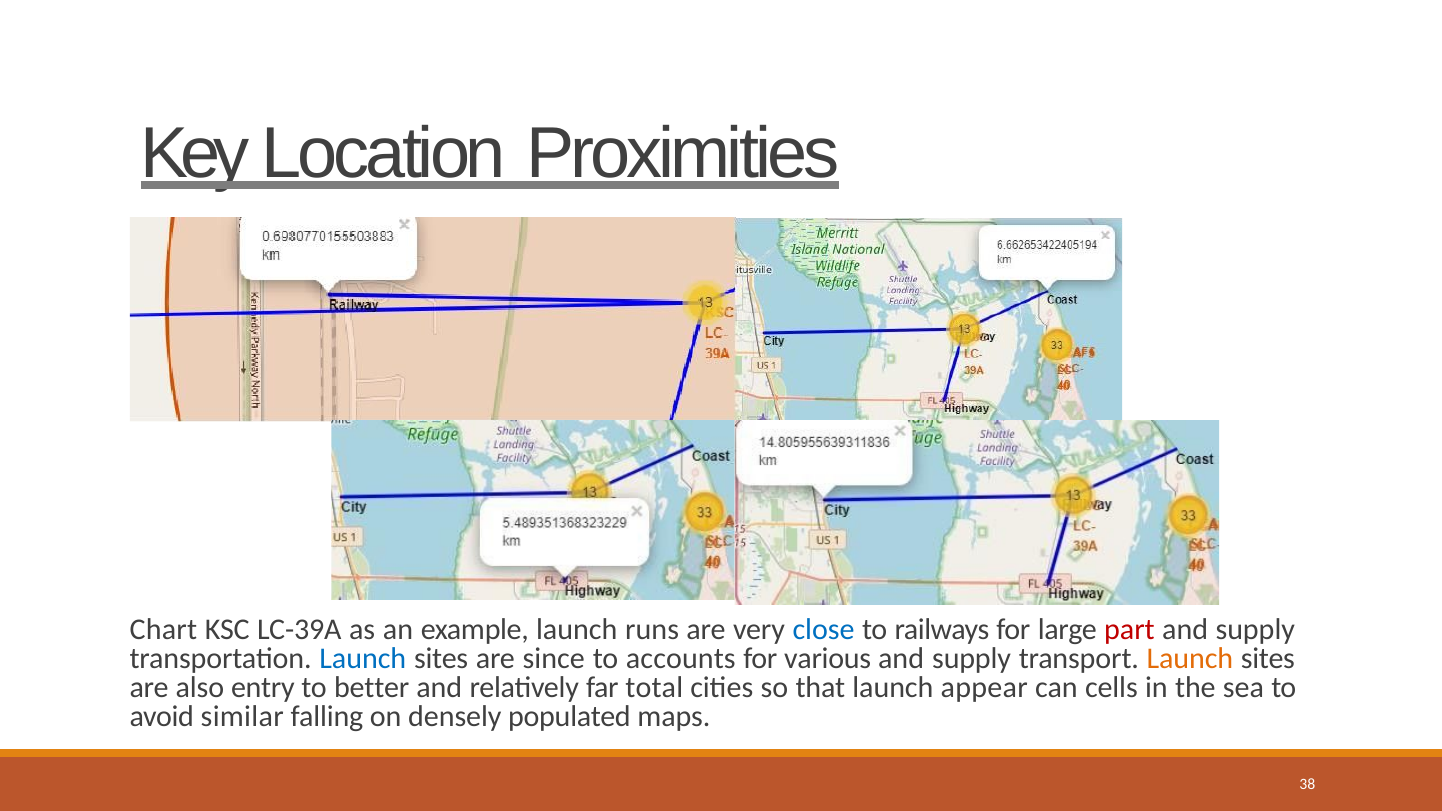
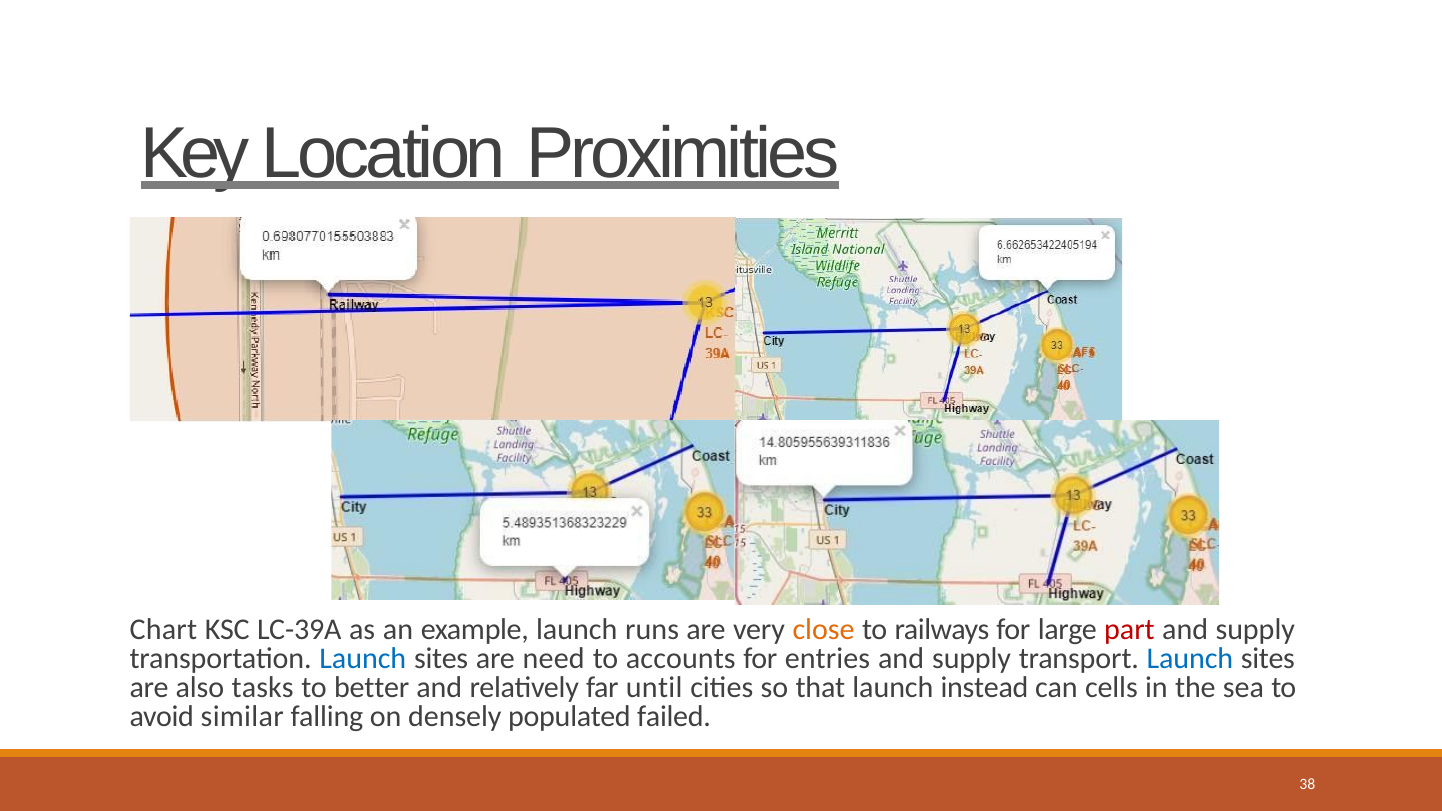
close colour: blue -> orange (824, 630)
since: since -> need (554, 659)
various: various -> entries (827, 659)
Launch colour: orange -> blue (1190, 659)
entry: entry -> tasks (263, 688)
total: total -> until (654, 688)
appear: appear -> instead (985, 688)
maps: maps -> failed (674, 717)
